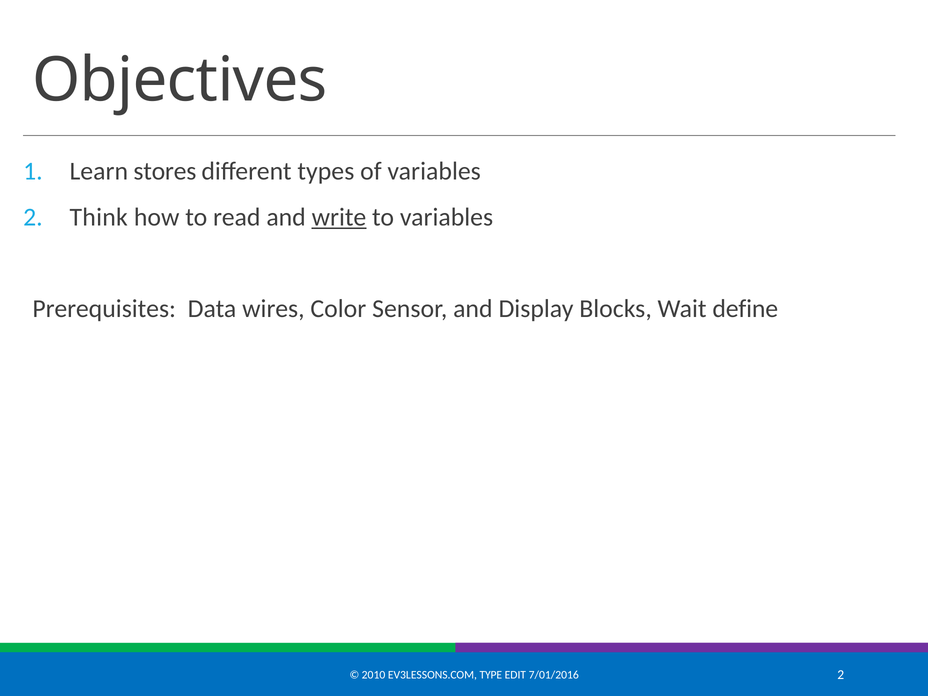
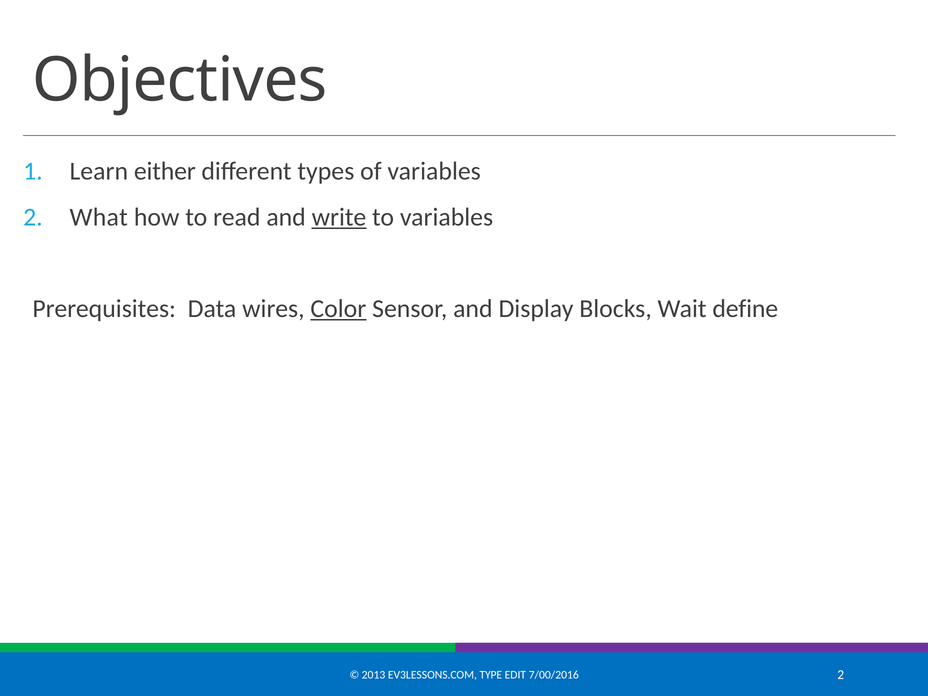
stores: stores -> either (165, 171)
Think: Think -> What (99, 217)
Color underline: none -> present (338, 309)
2010: 2010 -> 2013 (374, 675)
7/01/2016: 7/01/2016 -> 7/00/2016 (554, 675)
